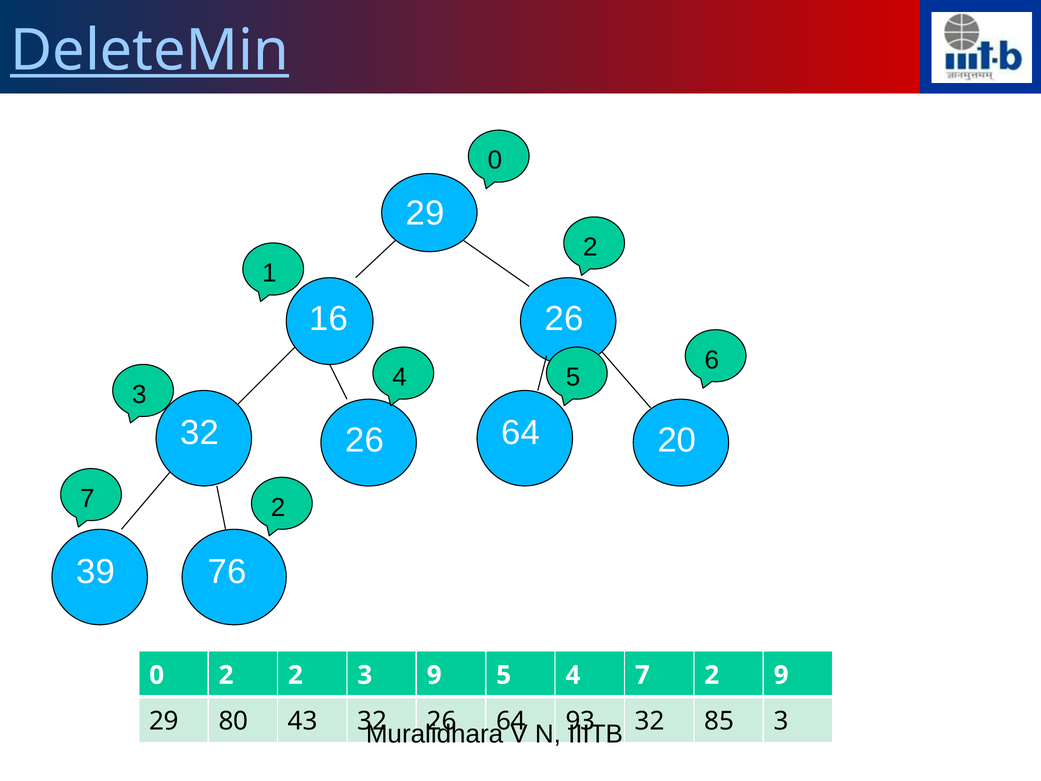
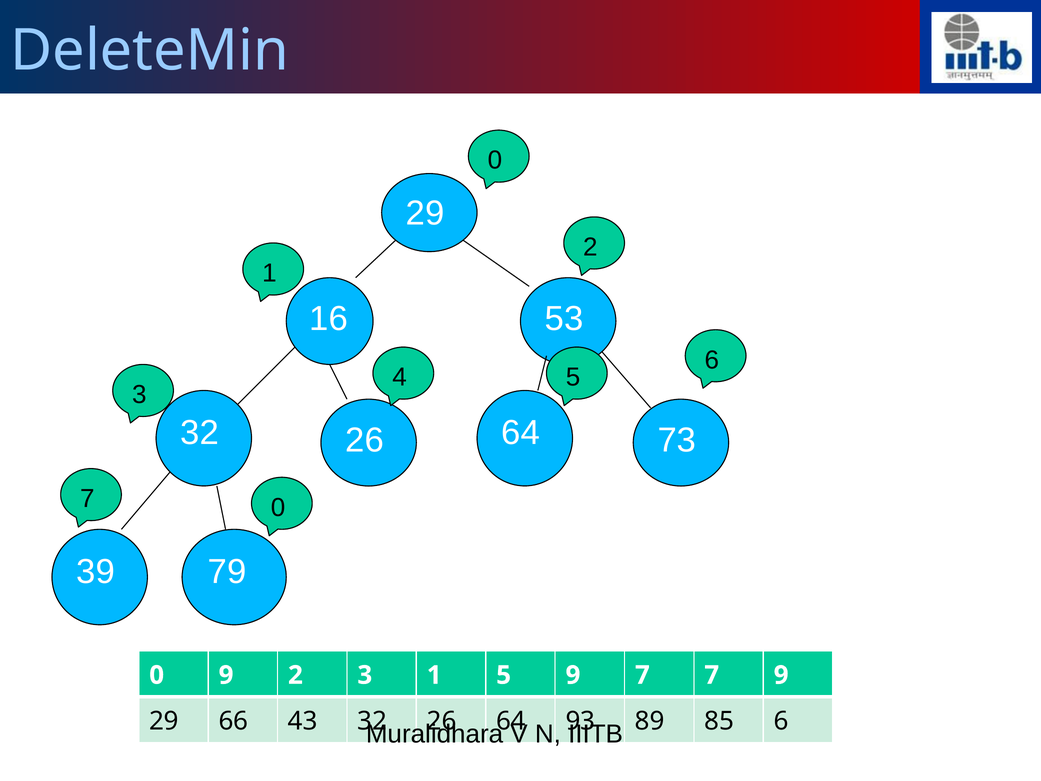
DeleteMin underline: present -> none (150, 51)
16 26: 26 -> 53 (564, 319)
20: 20 -> 73 (677, 440)
2: 2 -> 0 (278, 507)
76: 76 -> 79 (227, 572)
2: 2 -> 9 (226, 675)
2 3 9: 9 -> 1 (434, 675)
5 4: 4 -> 9 (573, 675)
2: 2 -> 7 (712, 675)
80: 80 -> 66 (233, 721)
32: 32 -> 89 (650, 721)
85 3: 3 -> 6 (781, 721)
